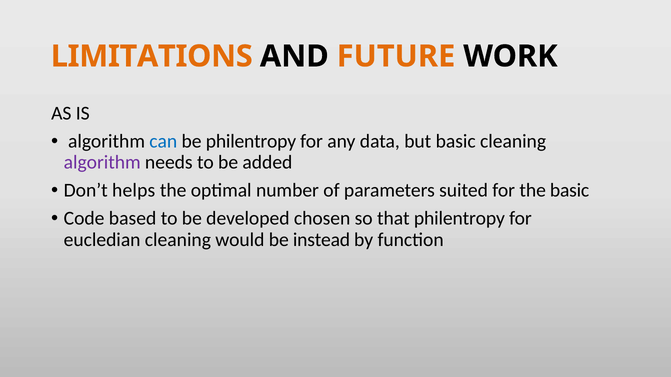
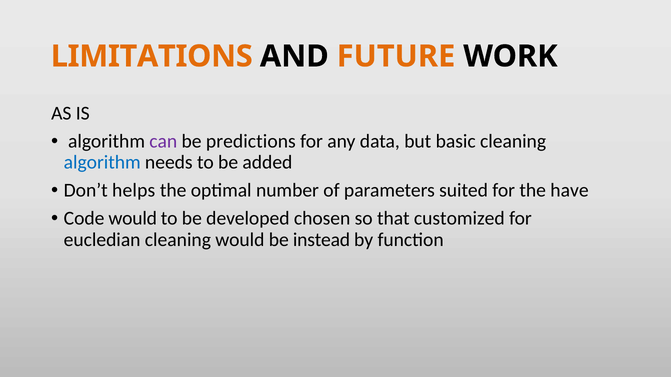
can colour: blue -> purple (163, 142)
be philentropy: philentropy -> predictions (251, 142)
algorithm colour: purple -> blue (102, 163)
the basic: basic -> have (569, 191)
Code based: based -> would (133, 219)
that philentropy: philentropy -> customized (459, 219)
